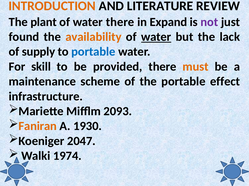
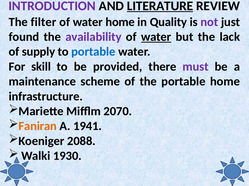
INTRODUCTION colour: orange -> purple (52, 6)
LITERATURE underline: none -> present (160, 6)
plant: plant -> filter (43, 22)
water there: there -> home (120, 22)
Expand: Expand -> Quality (168, 22)
availability colour: orange -> purple (93, 37)
must colour: orange -> purple (196, 67)
portable effect: effect -> home (225, 82)
2093: 2093 -> 2070 (118, 112)
1930: 1930 -> 1941 (88, 127)
2047: 2047 -> 2088 (81, 142)
1974: 1974 -> 1930 (67, 156)
